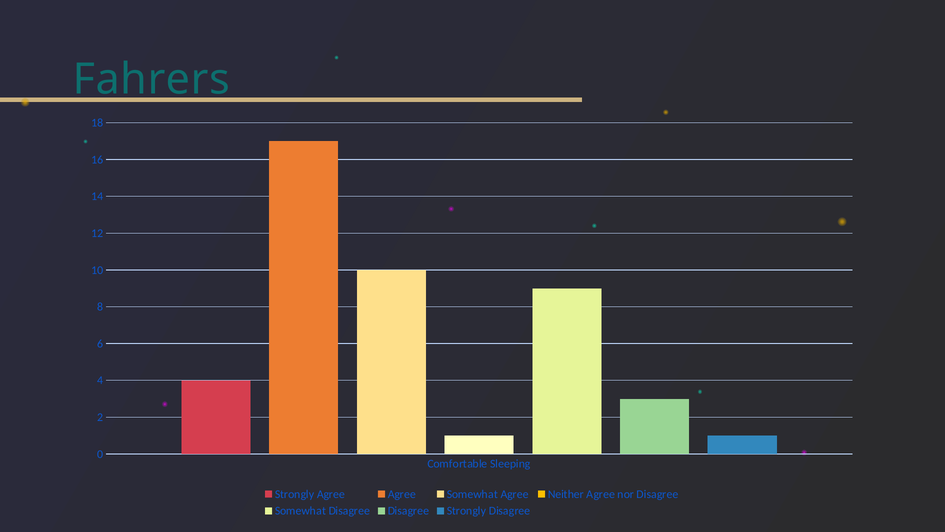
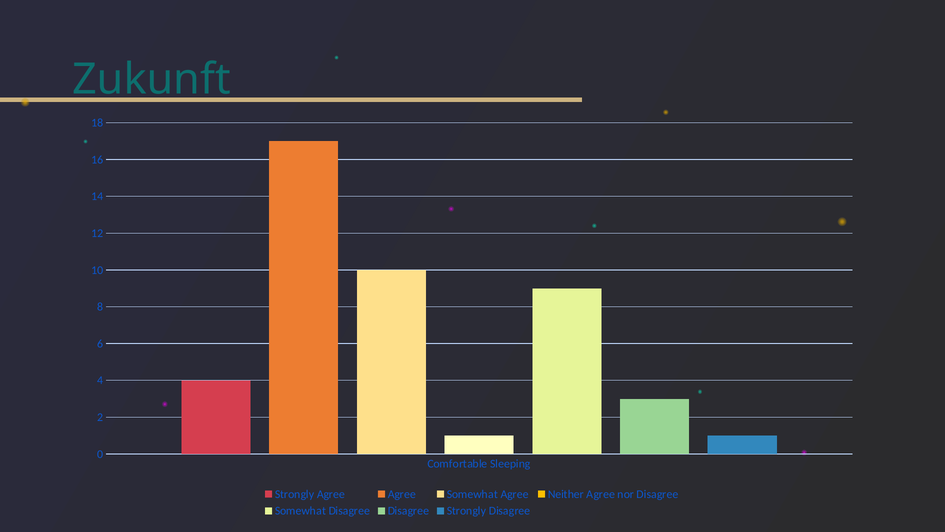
Fahrers: Fahrers -> Zukunft (151, 79)
